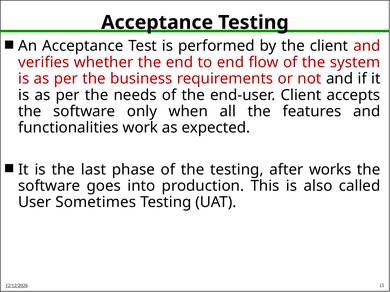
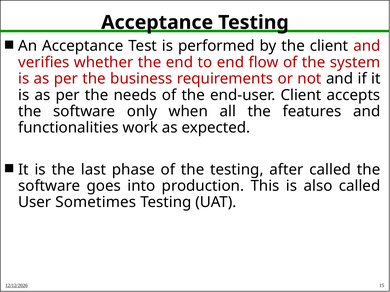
after works: works -> called (330, 170)
